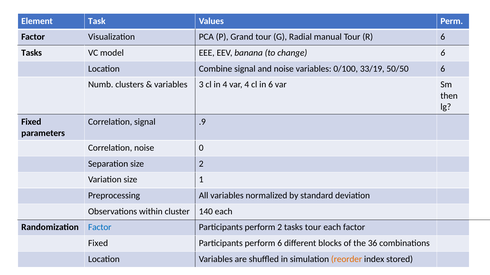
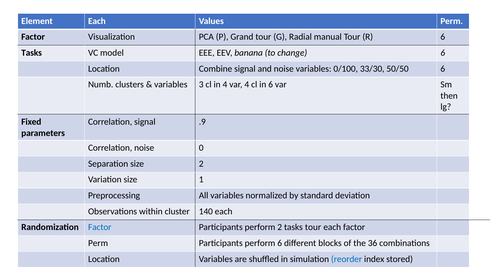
Element Task: Task -> Each (97, 21)
33/19: 33/19 -> 33/30 (372, 69)
Fixed: Fixed -> Perm (98, 244)
reorder colour: orange -> blue (347, 260)
